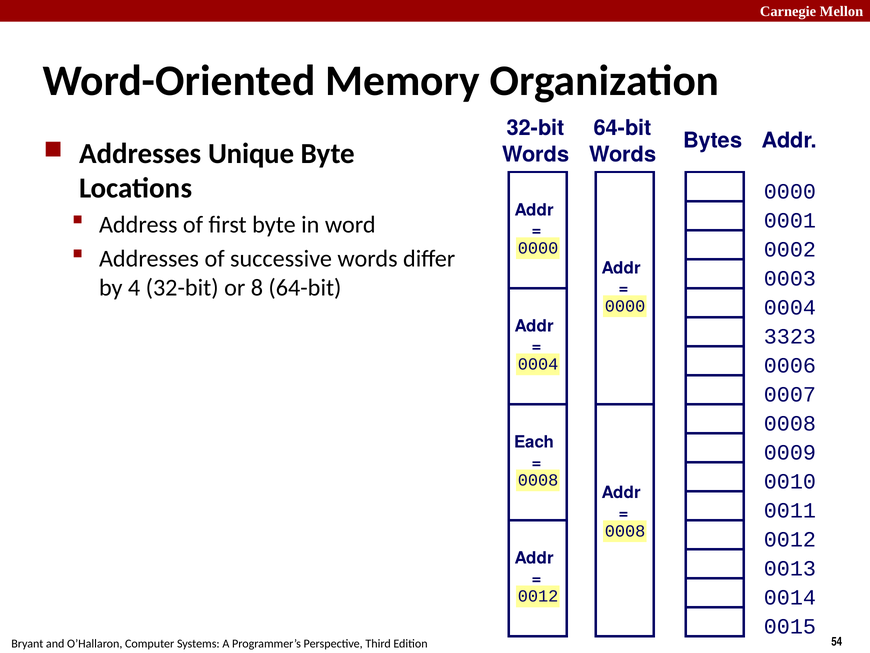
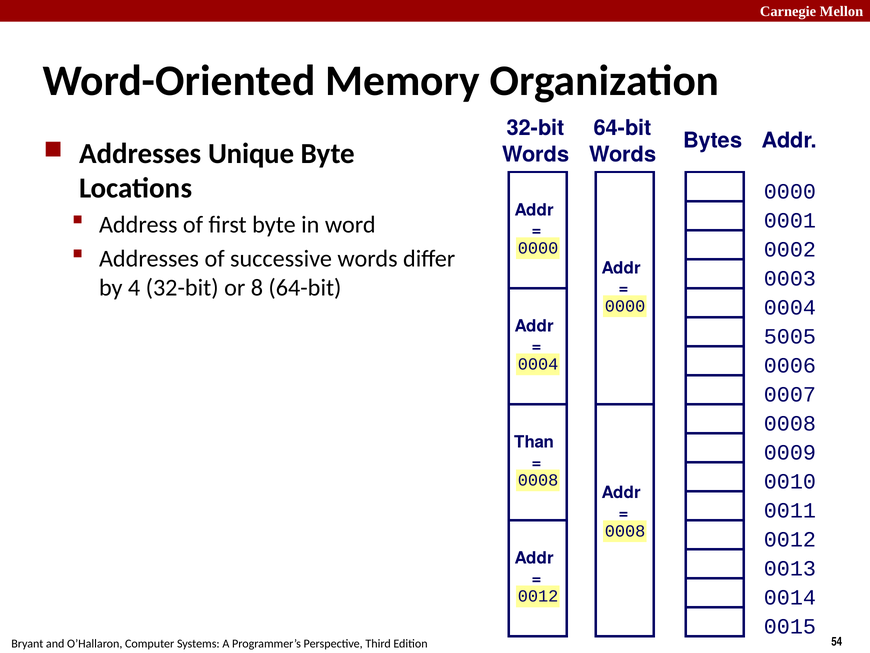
3323: 3323 -> 5005 (790, 336)
Each: Each -> Than (534, 442)
